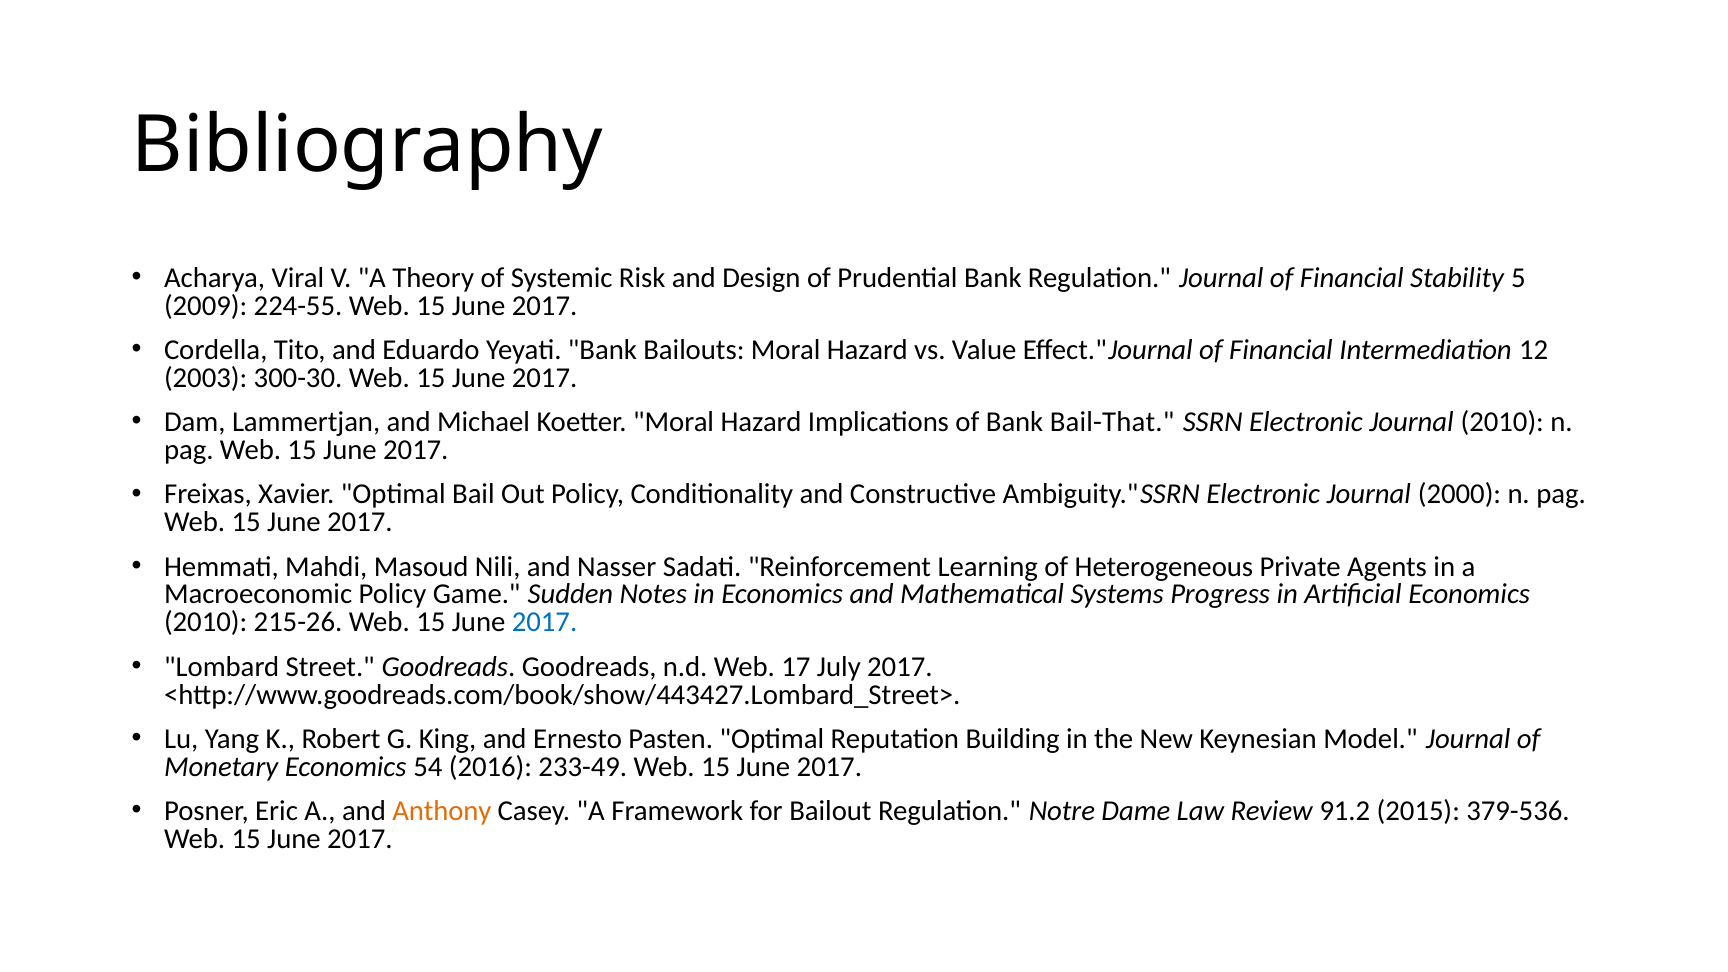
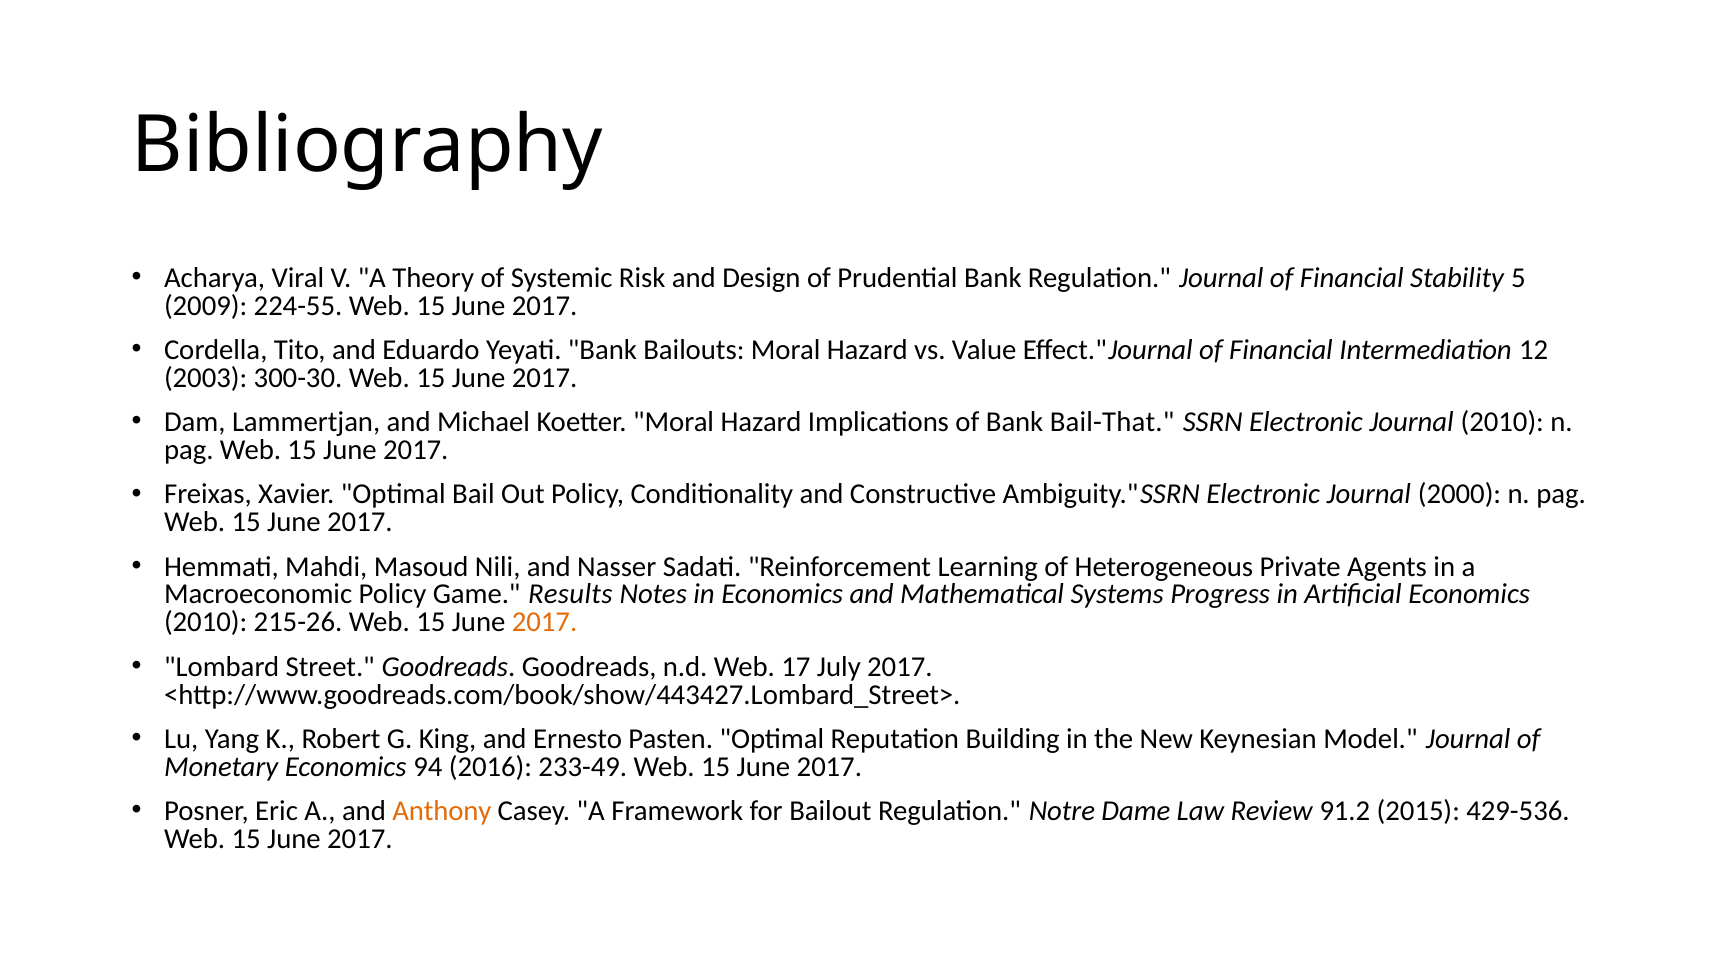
Sudden: Sudden -> Results (570, 594)
2017 colour: blue -> orange (545, 622)
54: 54 -> 94 (428, 767)
379-536: 379-536 -> 429-536 (1518, 811)
